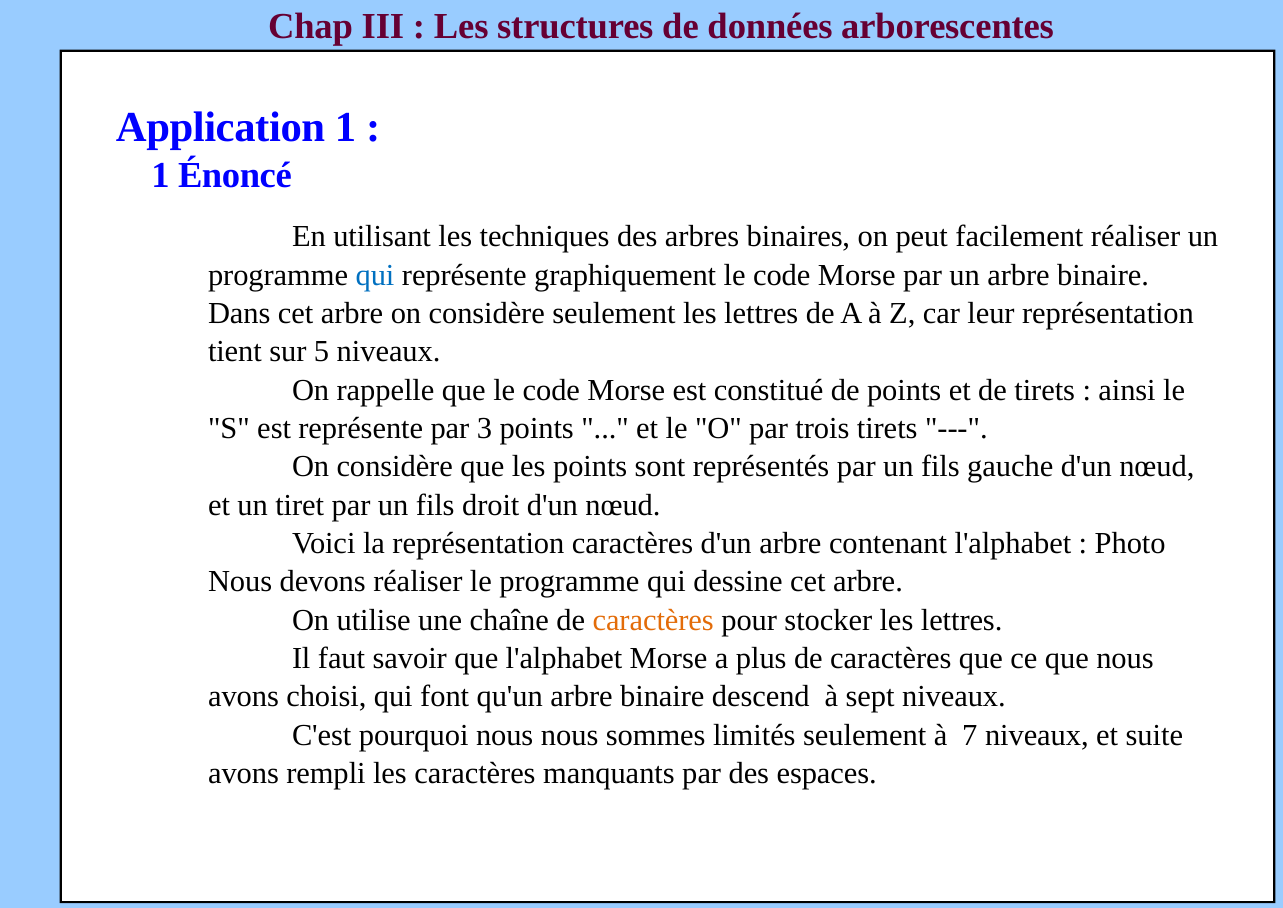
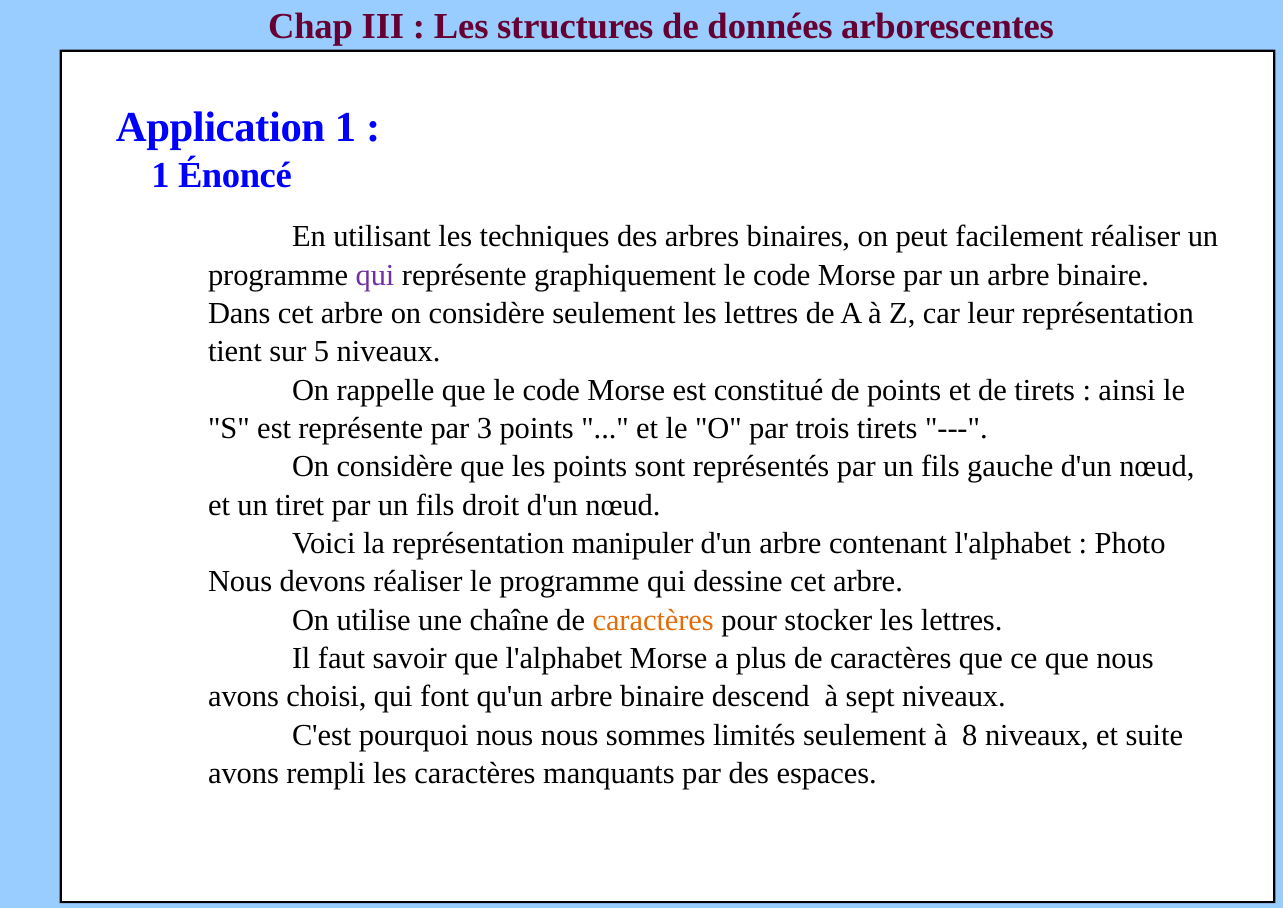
qui colour: blue -> purple (375, 275)
représentation caractères: caractères -> manipuler (633, 543)
7: 7 -> 8 (970, 735)
